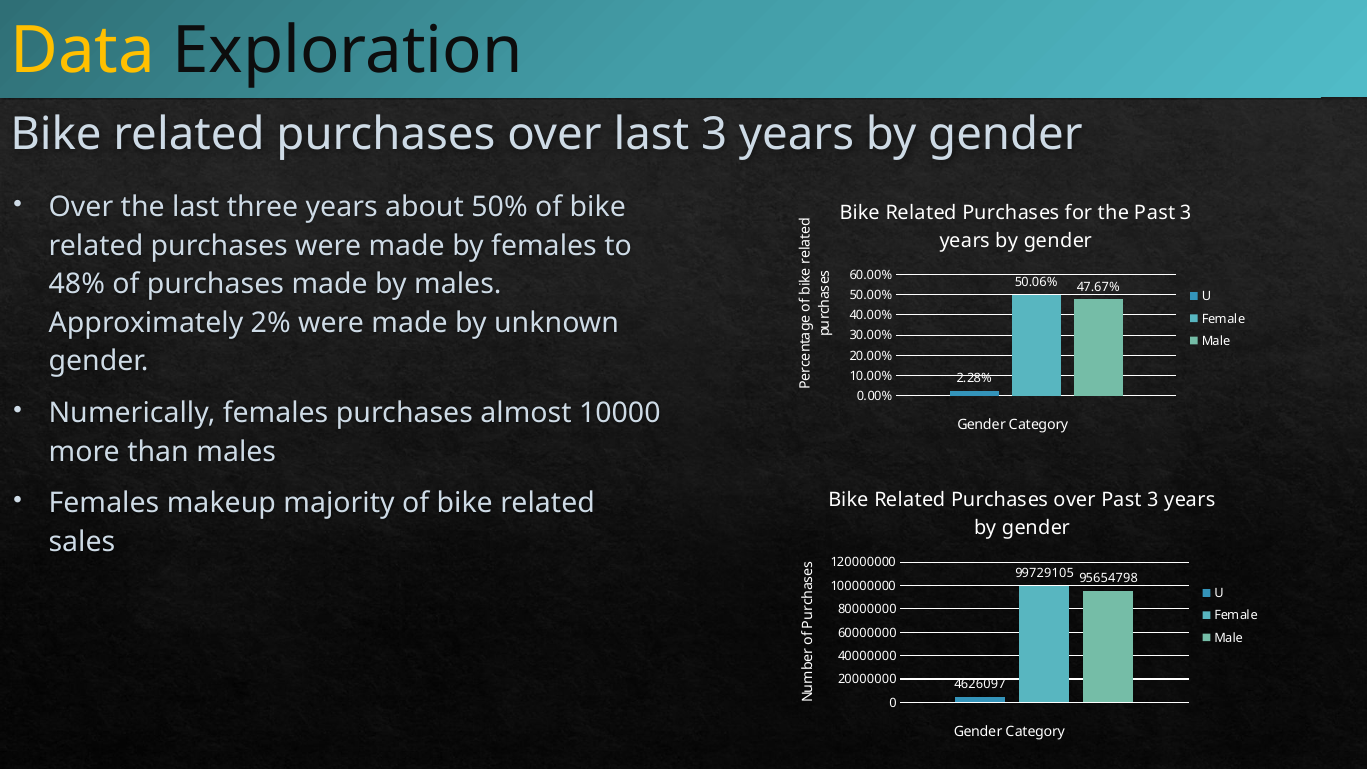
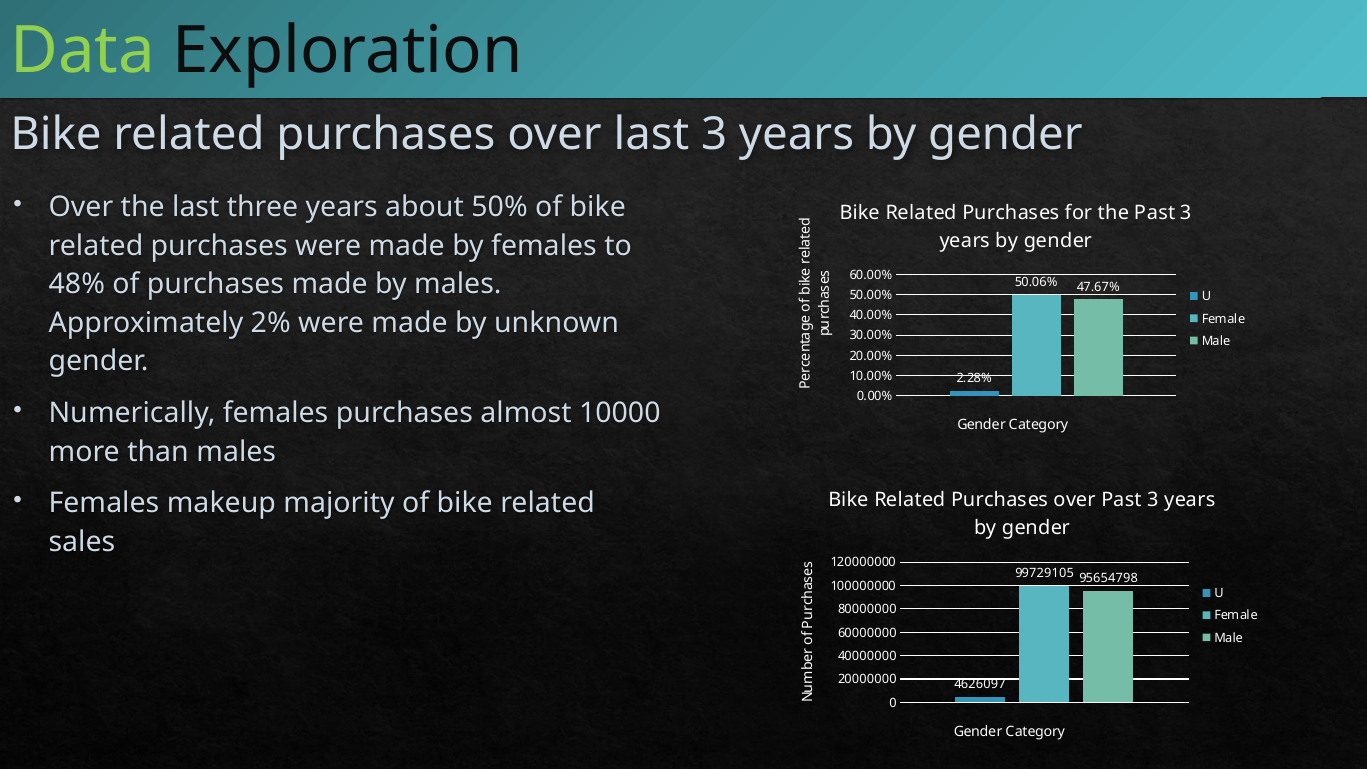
Data colour: yellow -> light green (83, 51)
